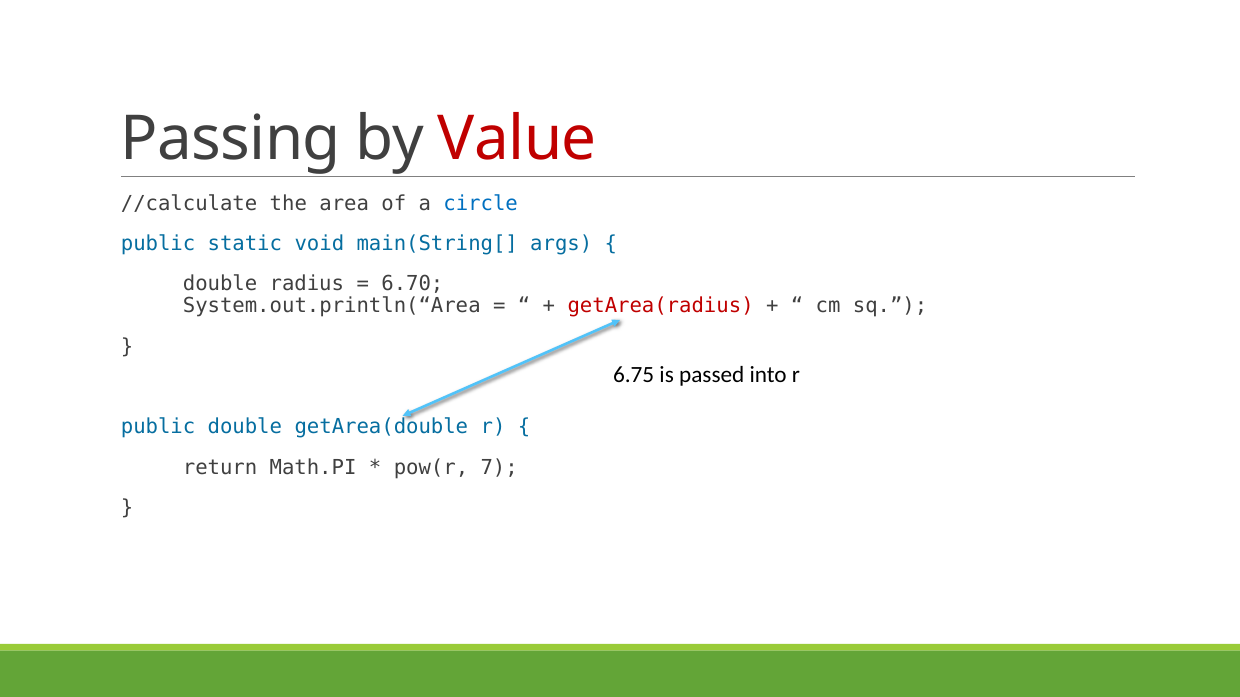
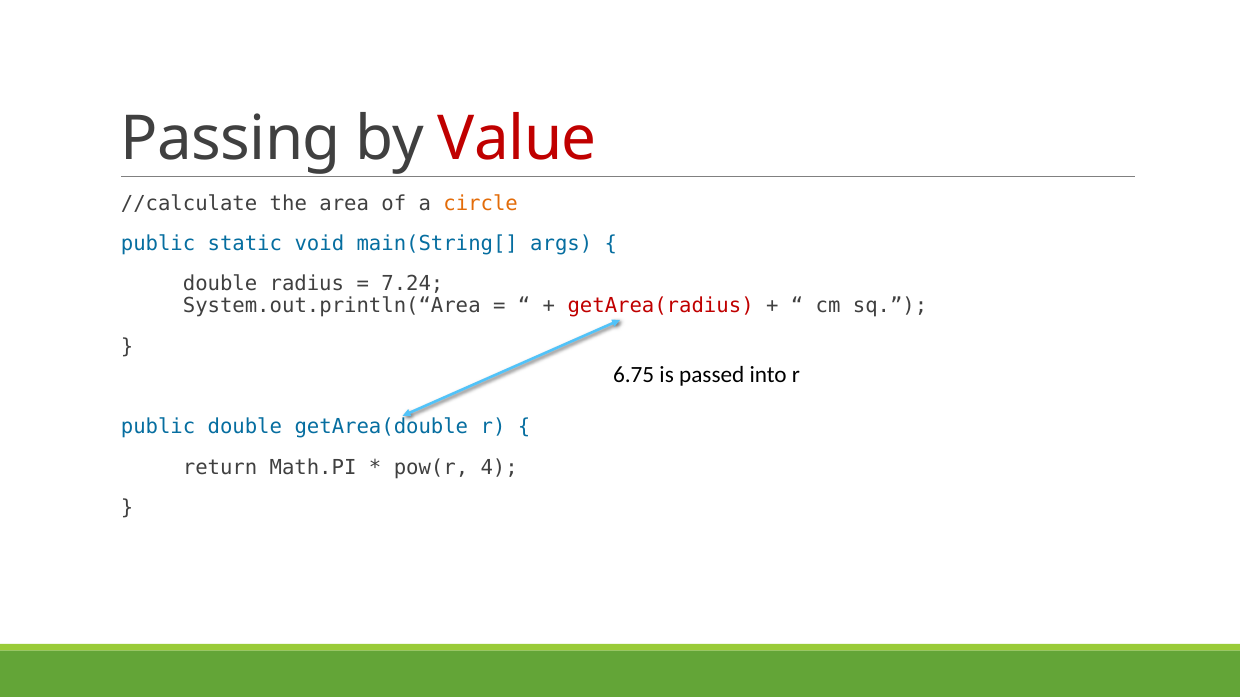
circle colour: blue -> orange (481, 203)
6.70: 6.70 -> 7.24 (412, 284)
7: 7 -> 4 (499, 468)
